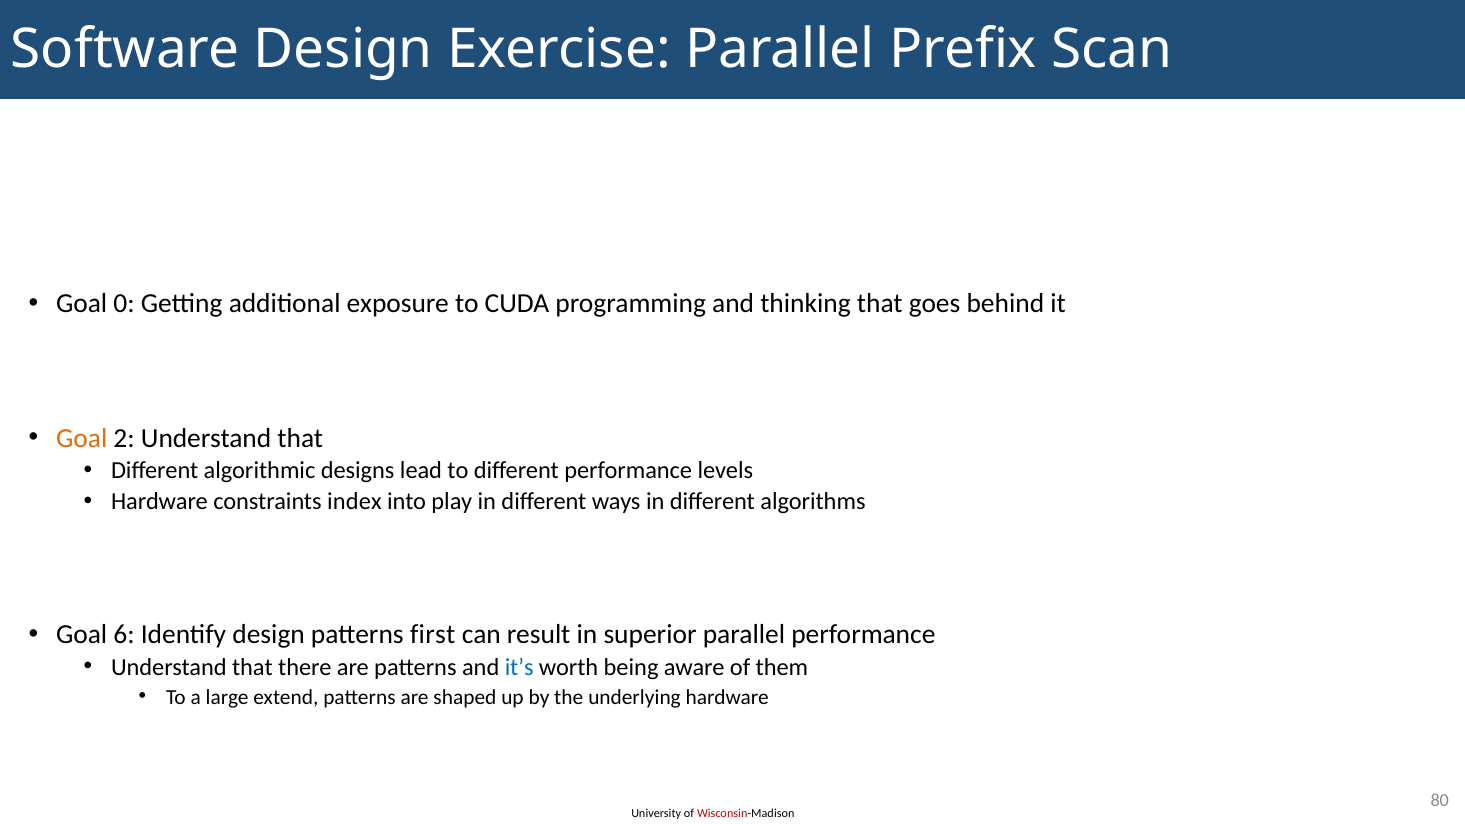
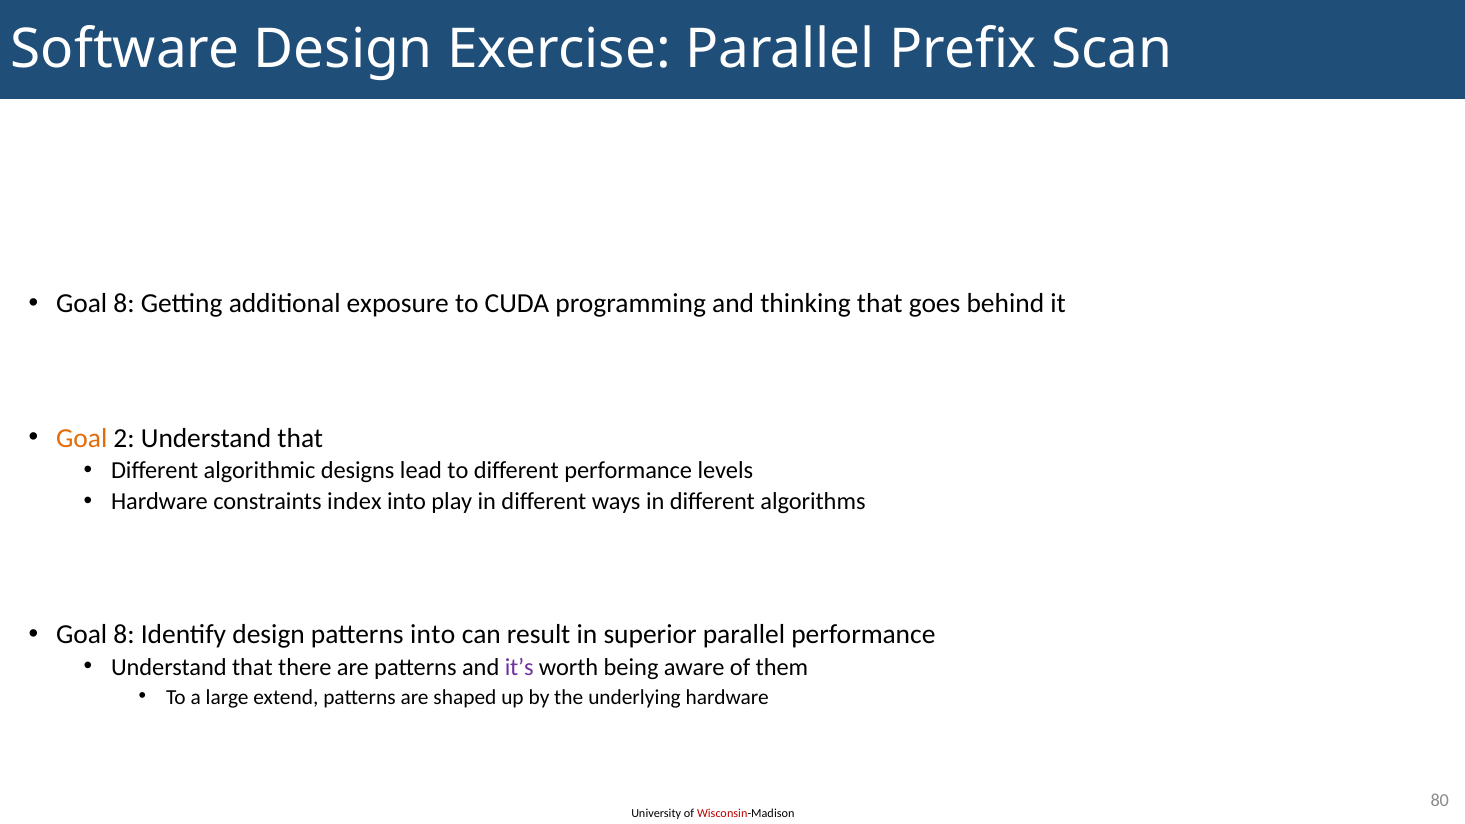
0: 0 -> 8 (124, 304)
6: 6 -> 8 (124, 635)
patterns first: first -> into (433, 635)
it’s colour: blue -> purple (519, 667)
